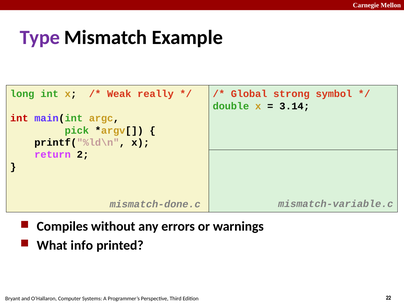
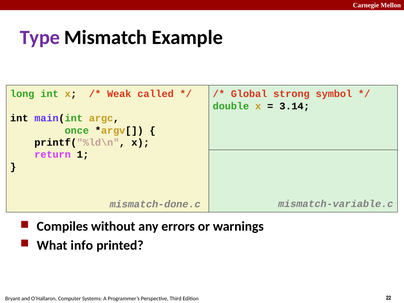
really: really -> called (156, 94)
int colour: red -> black (19, 118)
pick: pick -> once (77, 130)
2: 2 -> 1 (83, 155)
